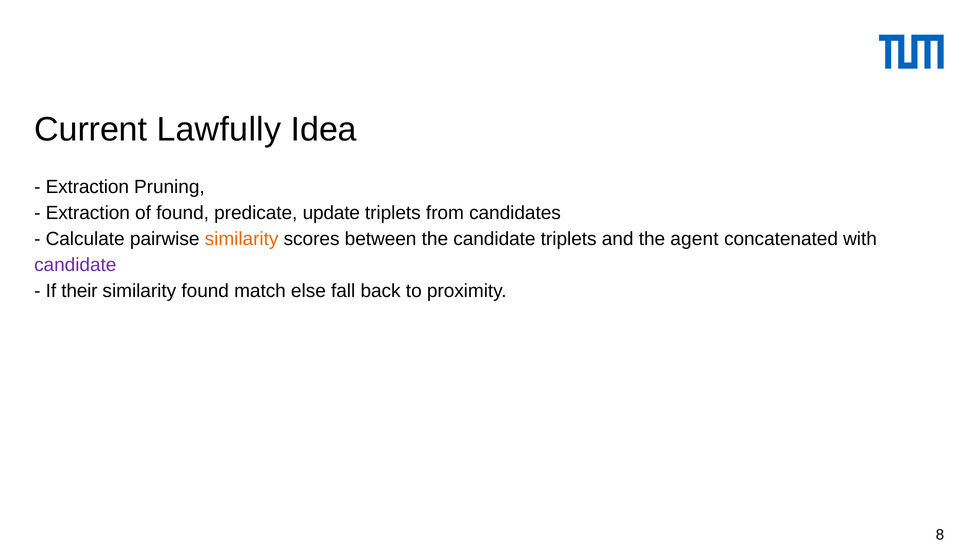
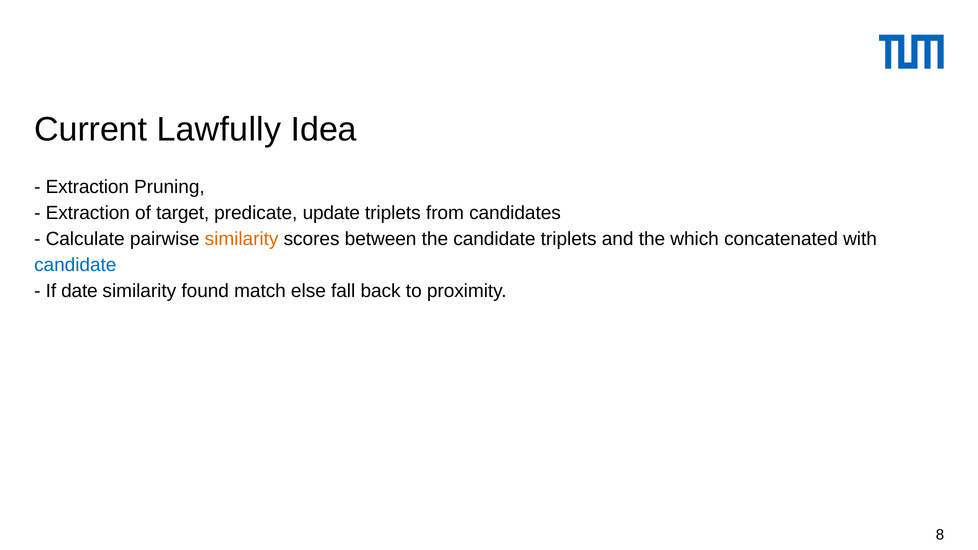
of found: found -> target (183, 213)
agent: agent -> which (695, 239)
candidate colour: purple -> blue (75, 265)
their: their -> date (79, 291)
